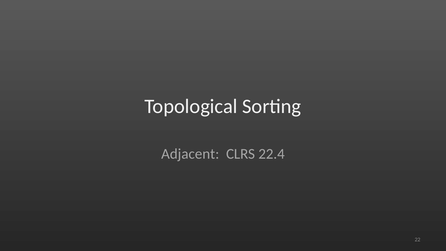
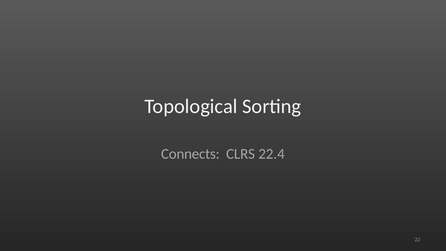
Adjacent: Adjacent -> Connects (190, 154)
